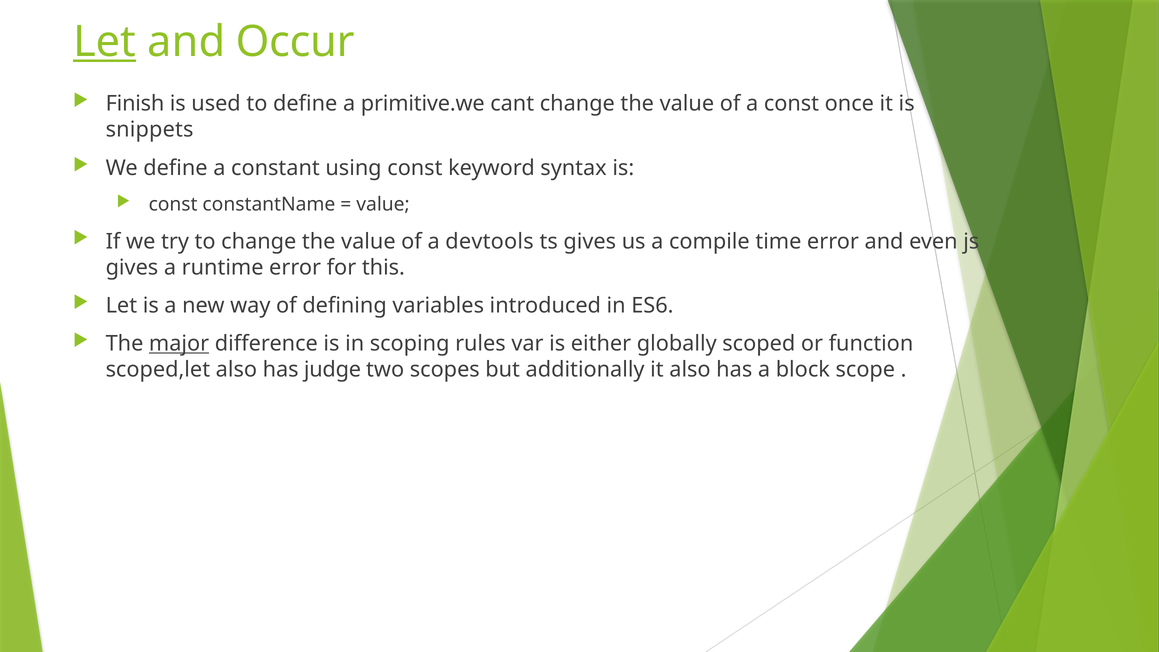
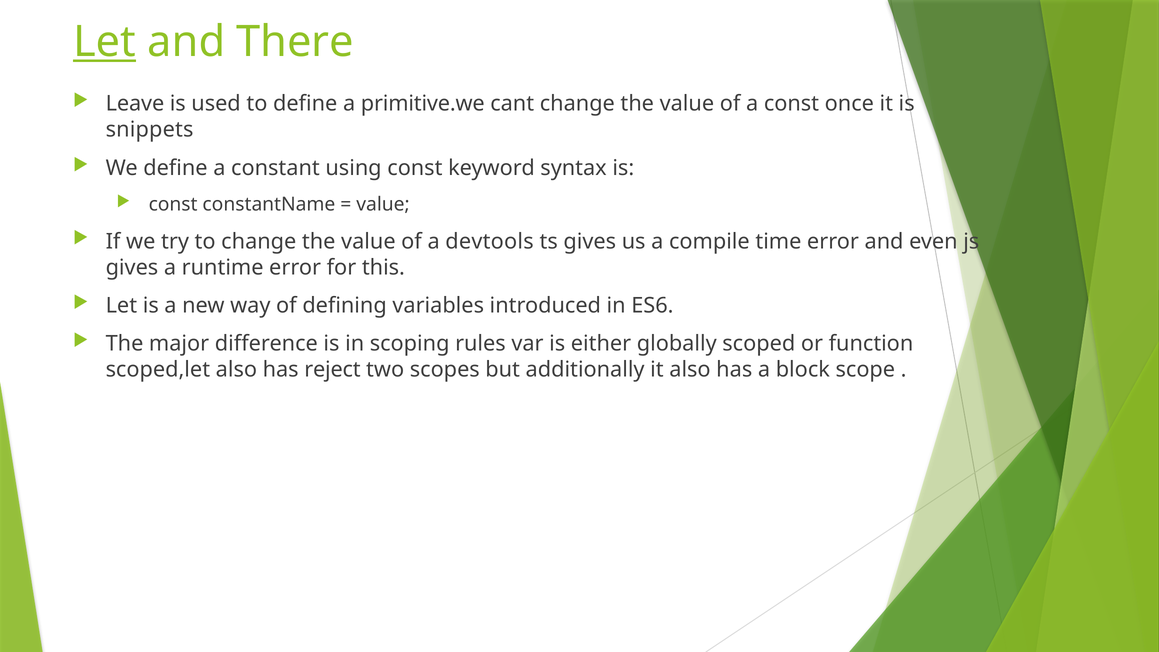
Occur: Occur -> There (295, 42)
Finish: Finish -> Leave (135, 104)
major underline: present -> none (179, 344)
judge: judge -> reject (332, 370)
